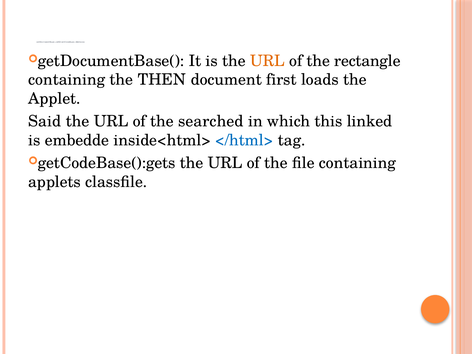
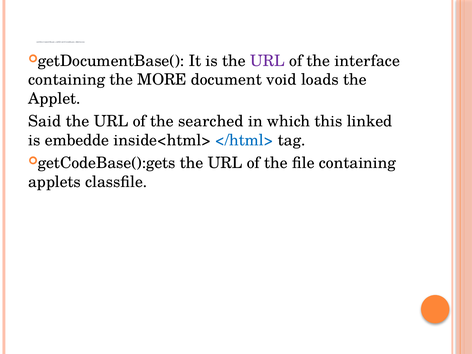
URL colour: orange -> purple (267, 61)
rectangle: rectangle -> interface (367, 61)
THEN: THEN -> MORE (162, 80)
first: first -> void (281, 80)
